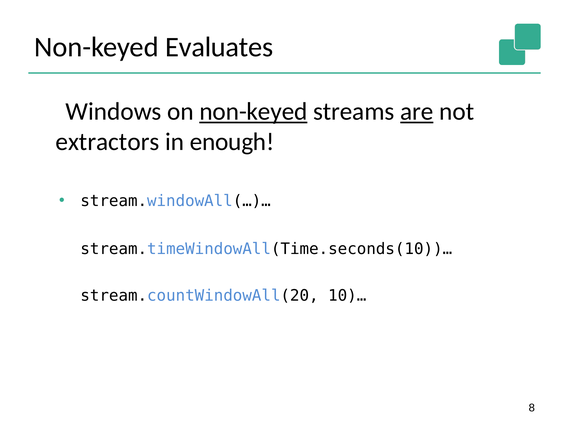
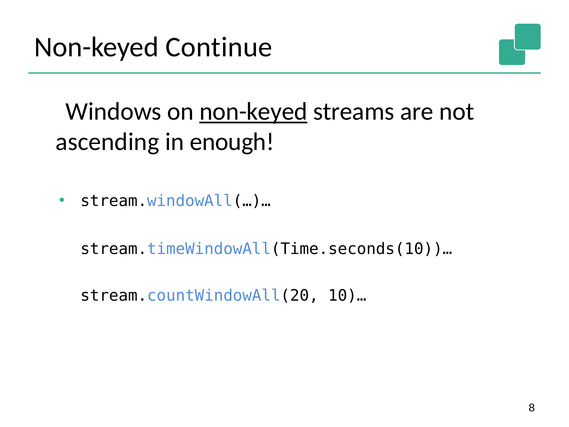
Evaluates: Evaluates -> Continue (219, 47)
are underline: present -> none (417, 112)
extractors: extractors -> ascending (107, 142)
